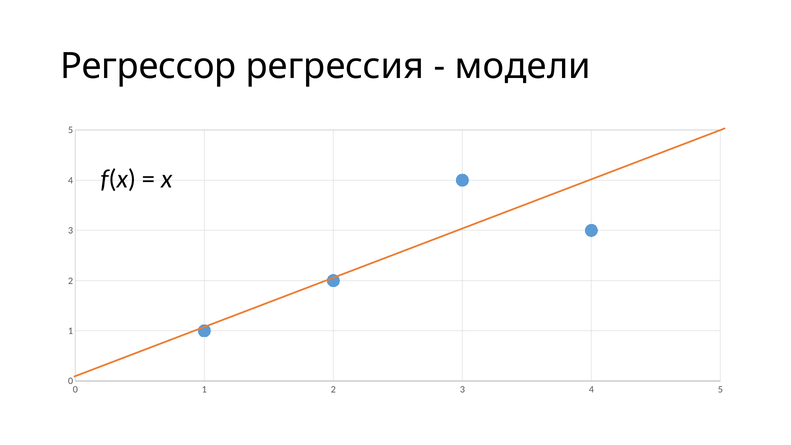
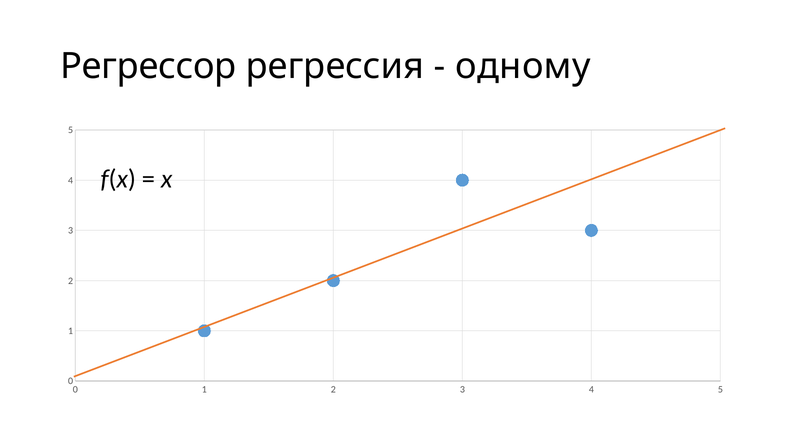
модели: модели -> одному (523, 66)
